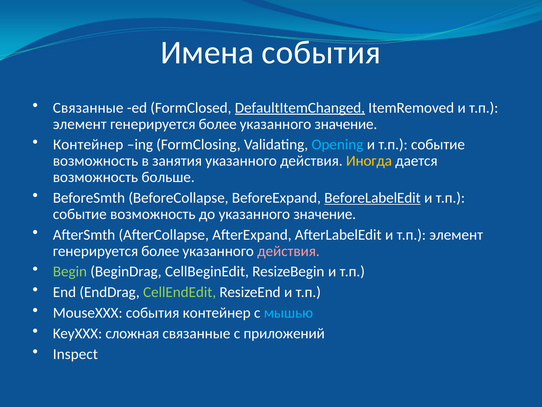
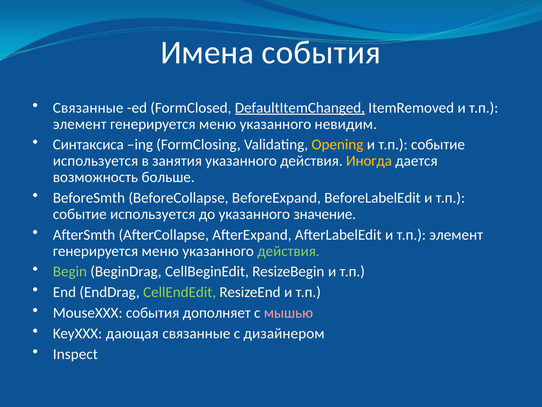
более: более -> меню (218, 124)
значение: значение -> невидим (346, 124)
Контейнер: Контейнер -> Синтаксиса (88, 145)
Opening colour: light blue -> yellow (337, 145)
возможность: возможность -> используется (96, 161)
BeforeLabelEdit underline: present -> none (372, 198)
возможность: возможность -> используется (153, 214)
более: более -> меню (160, 251)
действия colour: pink -> light green (288, 251)
события контейнер: контейнер -> дополняет (217, 313)
мышью colour: light blue -> pink (288, 313)
сложная: сложная -> дающая (132, 333)
приложений: приложений -> дизайнером (284, 333)
